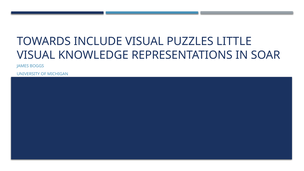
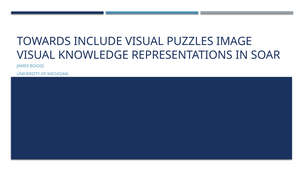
LITTLE: LITTLE -> IMAGE (234, 41)
